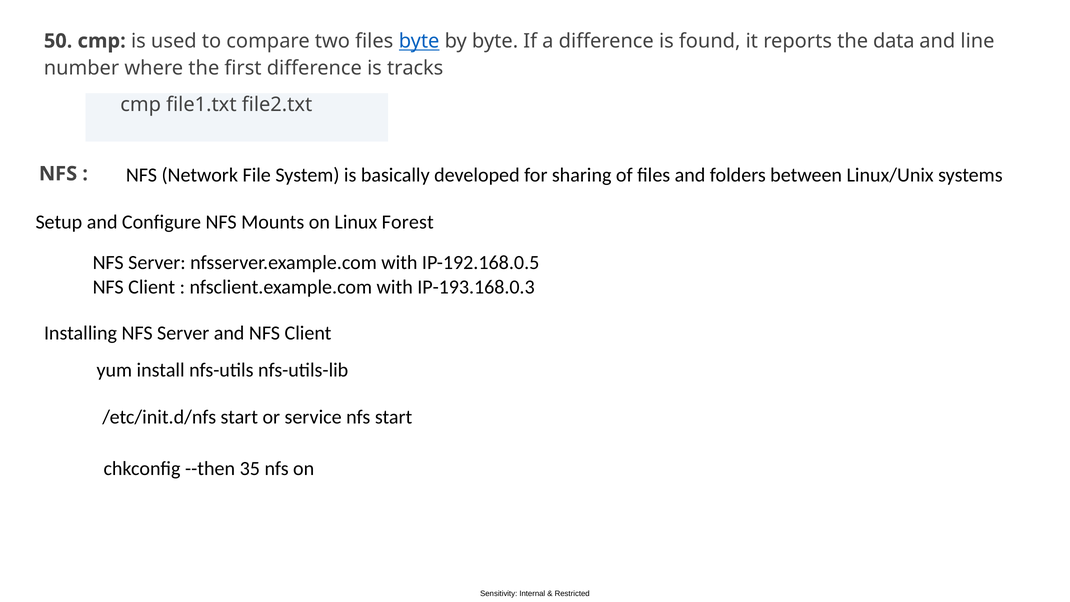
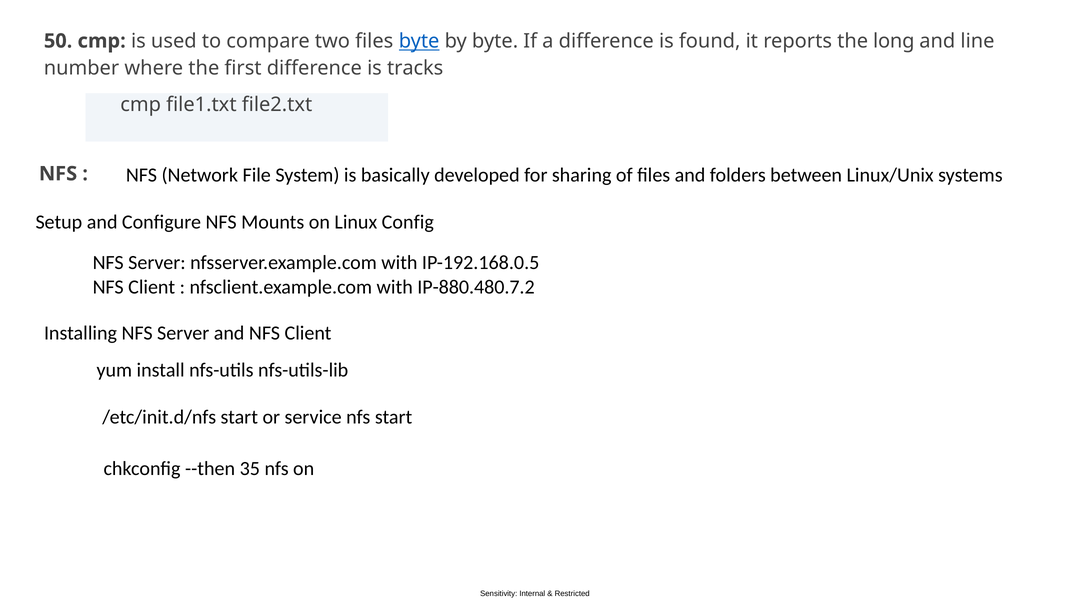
data: data -> long (894, 41)
Forest: Forest -> Config (408, 222)
IP-193.168.0.3: IP-193.168.0.3 -> IP-880.480.7.2 (476, 287)
